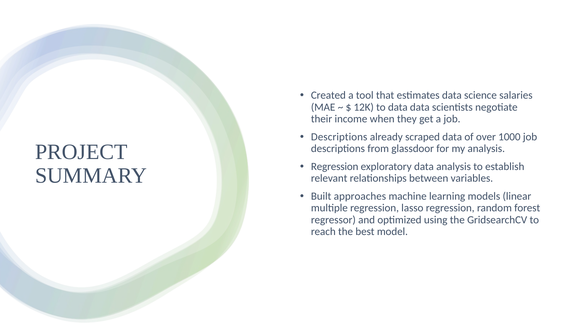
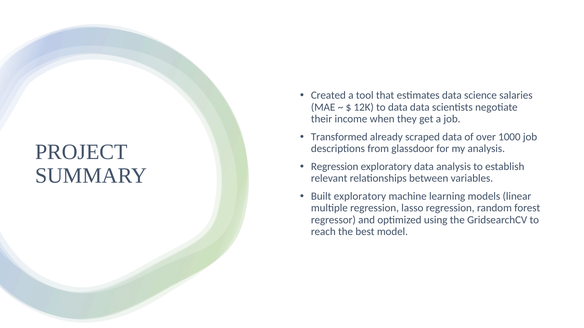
Descriptions: Descriptions -> Transformed (339, 137)
Built approaches: approaches -> exploratory (360, 197)
